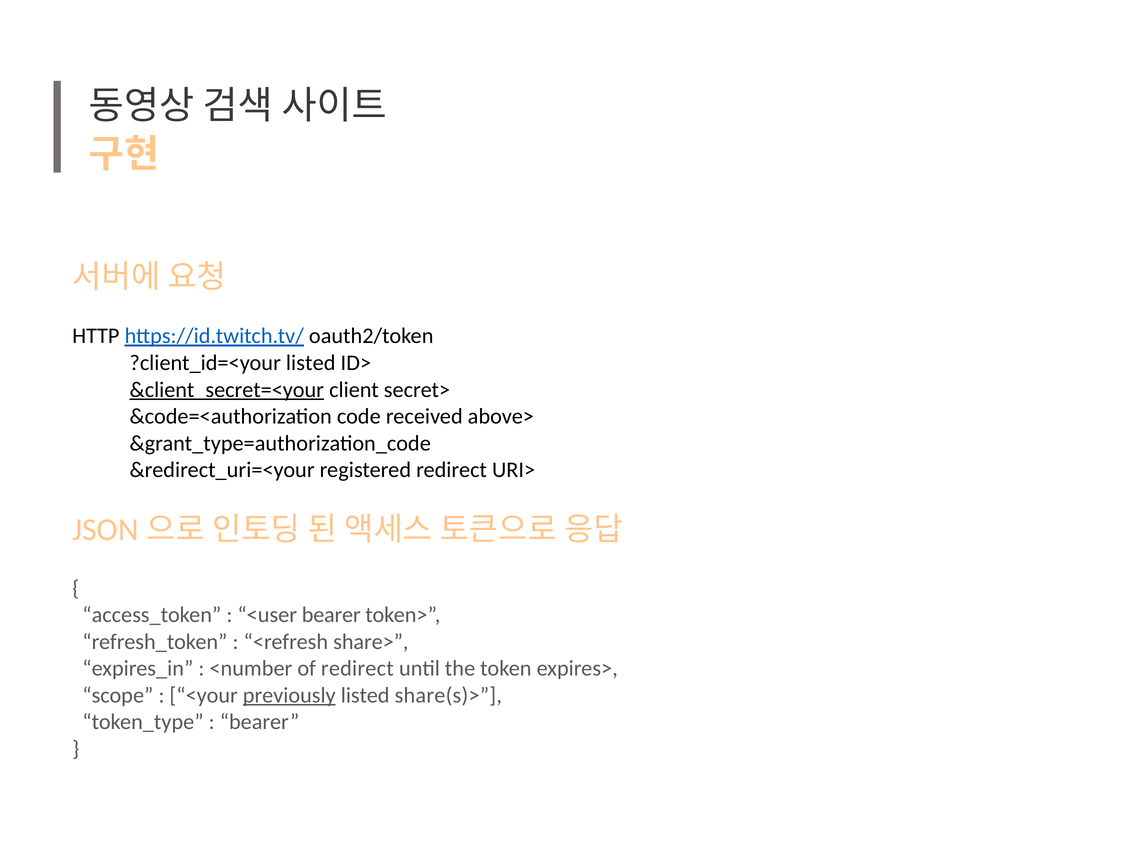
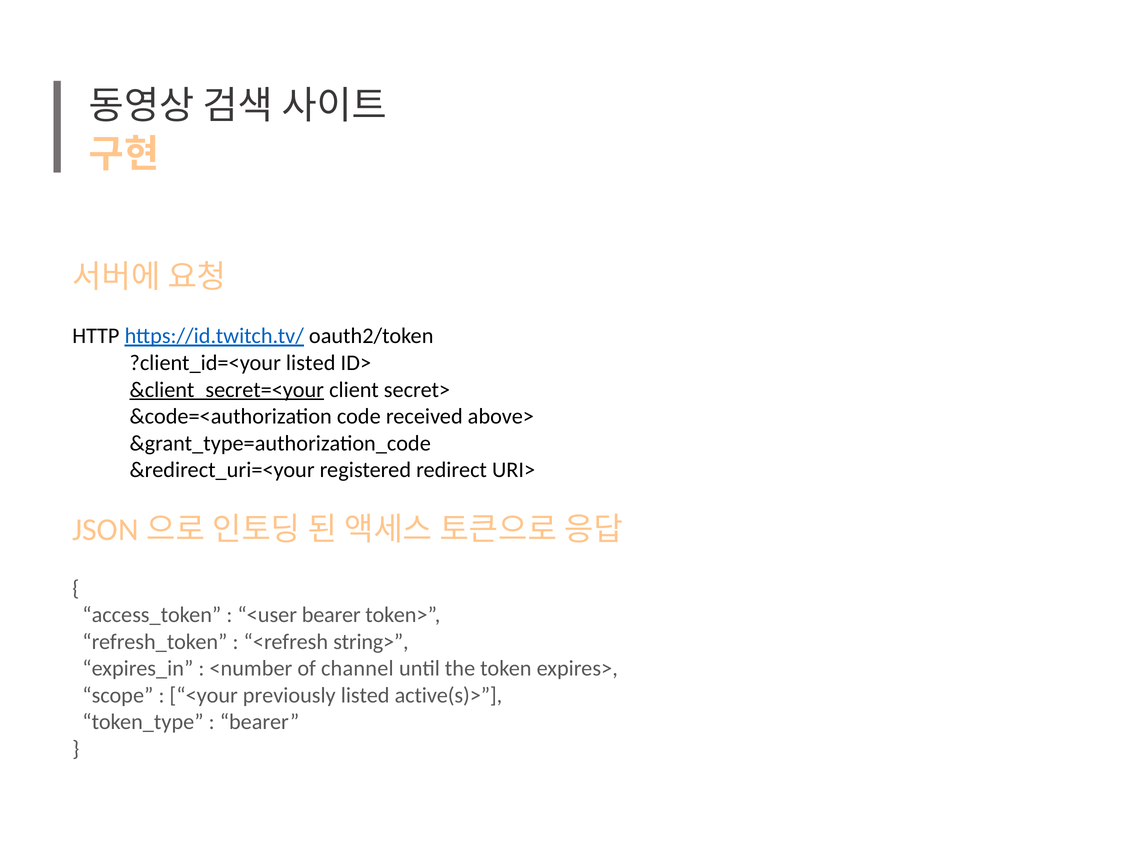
share>: share> -> string> (371, 642)
of redirect: redirect -> channel (357, 668)
previously underline: present -> none (289, 695)
share(s)>: share(s)> -> active(s)> (448, 695)
